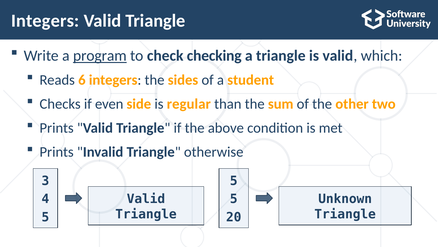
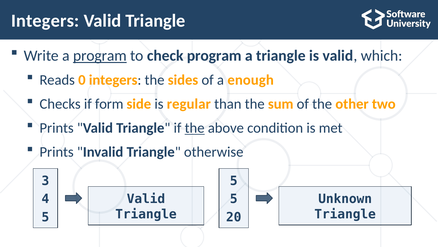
check checking: checking -> program (214, 56)
6: 6 -> 0 (82, 80)
student: student -> enough (251, 80)
even: even -> form (109, 104)
the underline: none -> present (195, 128)
